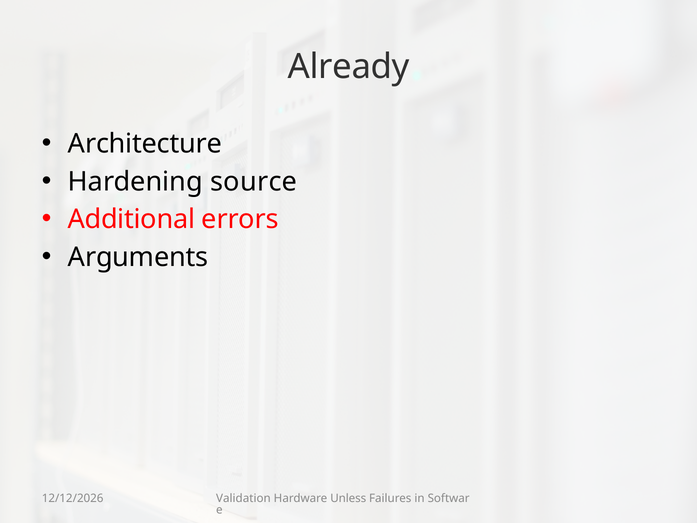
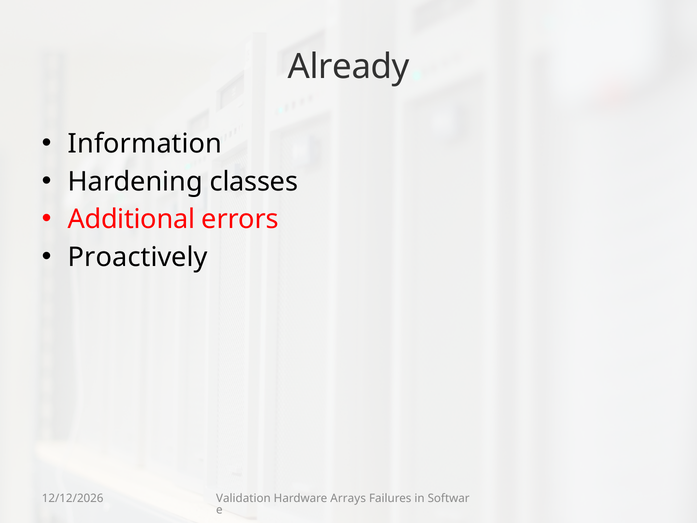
Architecture: Architecture -> Information (145, 144)
source: source -> classes (254, 181)
Arguments: Arguments -> Proactively (138, 257)
Unless: Unless -> Arrays (348, 498)
